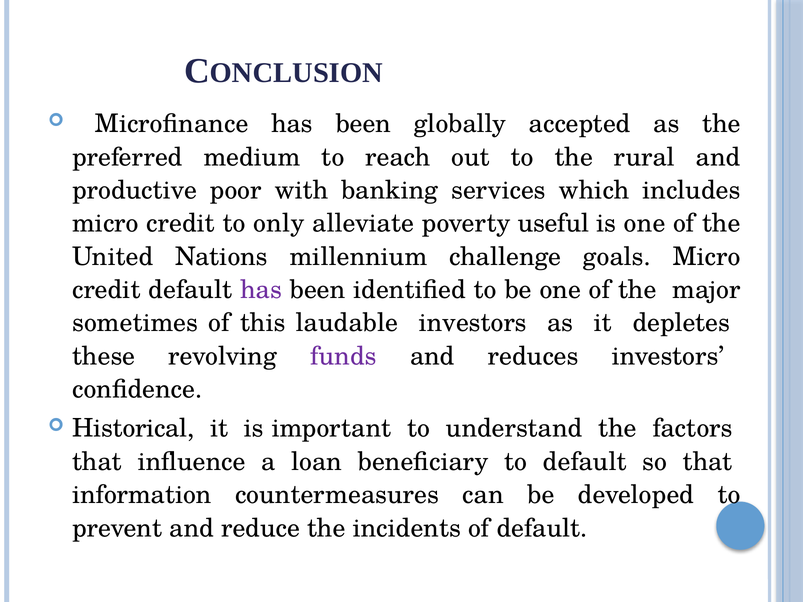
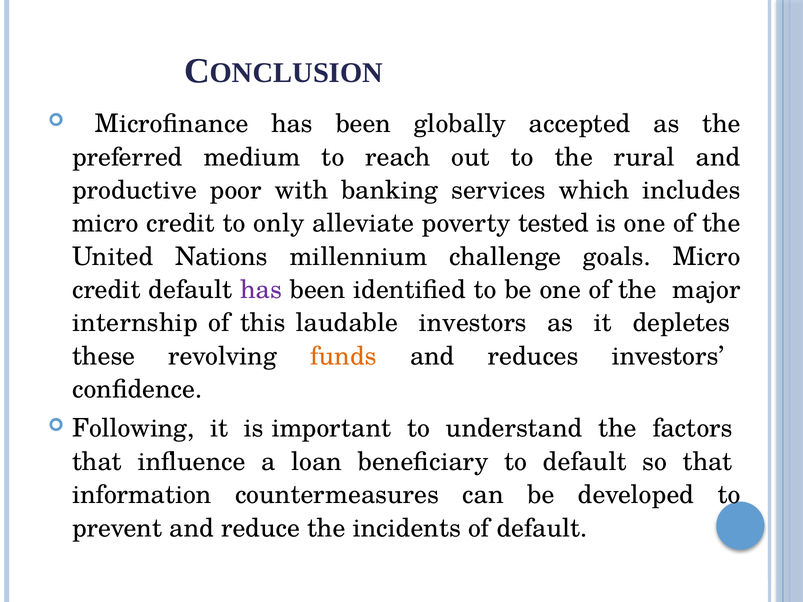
useful: useful -> tested (553, 224)
sometimes: sometimes -> internship (135, 323)
funds colour: purple -> orange (343, 356)
Historical: Historical -> Following (133, 429)
